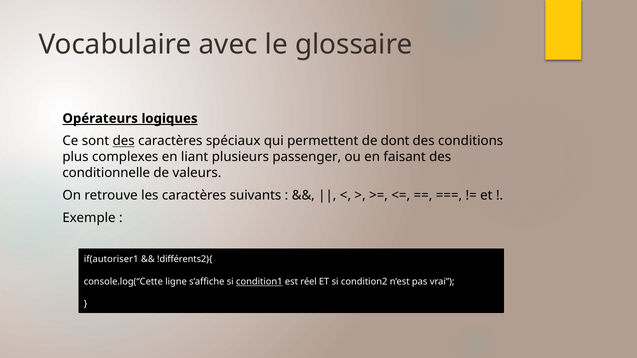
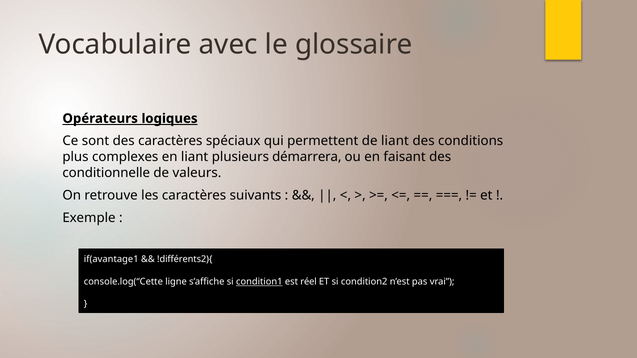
des underline: present -> none (124, 141)
de dont: dont -> liant (395, 141)
passenger: passenger -> démarrera (307, 157)
if(autoriser1: if(autoriser1 -> if(avantage1 (111, 260)
